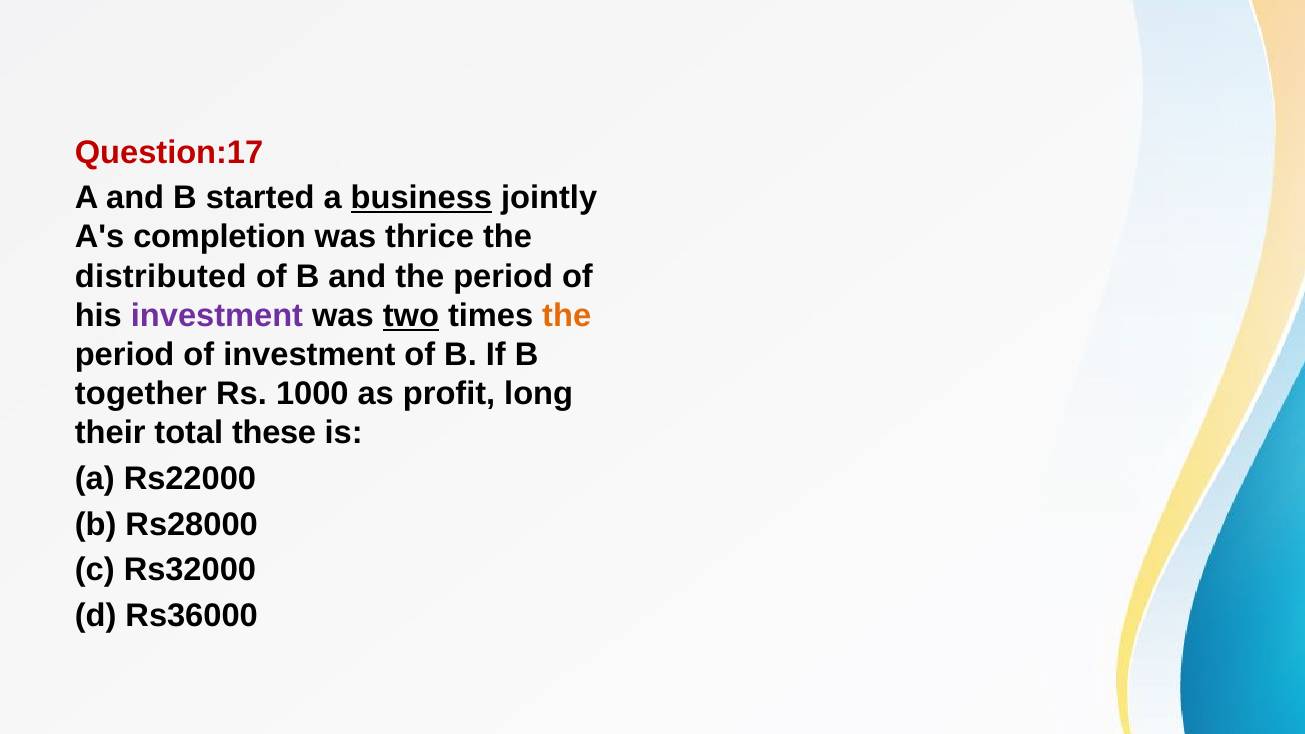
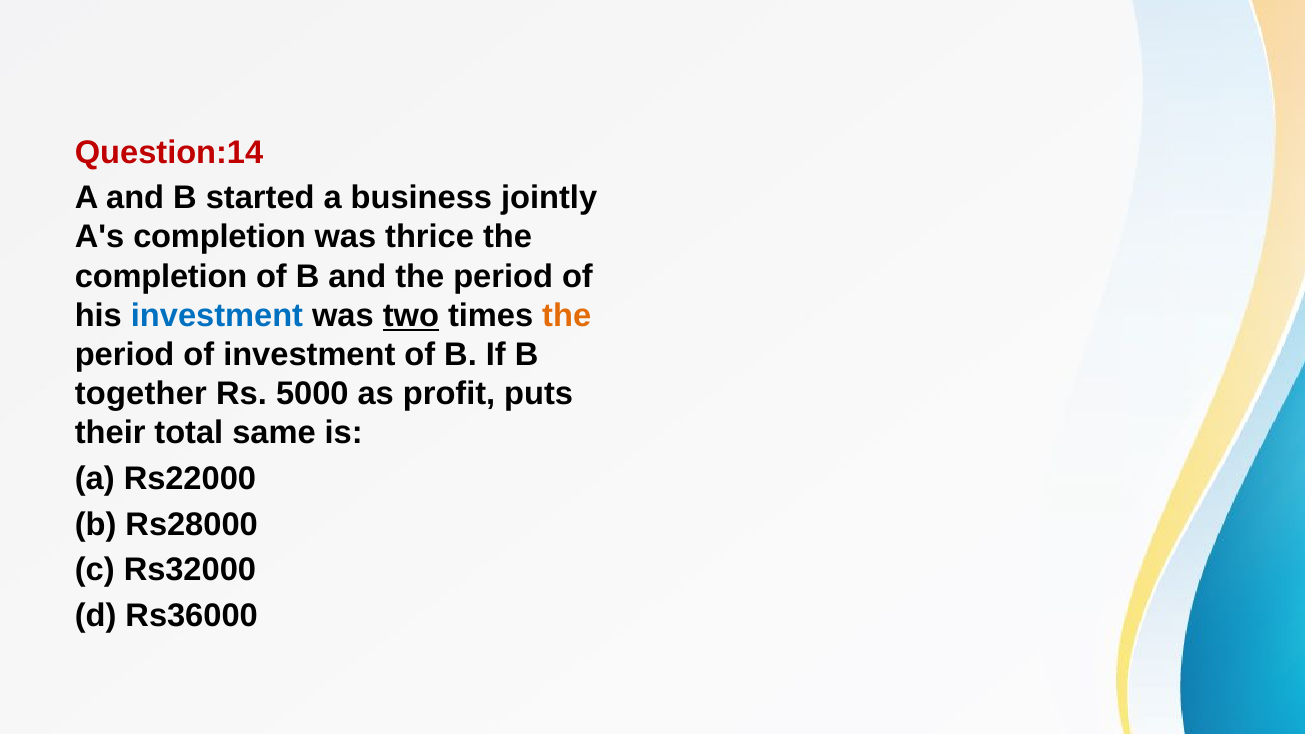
Question:17: Question:17 -> Question:14 (169, 152)
business underline: present -> none (421, 198)
distributed: distributed -> completion (161, 276)
investment colour: purple -> blue (217, 316)
1000: 1000 -> 5000 (312, 394)
long: long -> puts (539, 394)
these: these -> same (274, 433)
